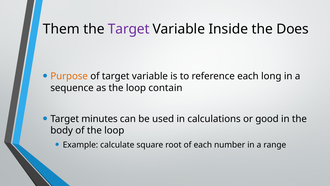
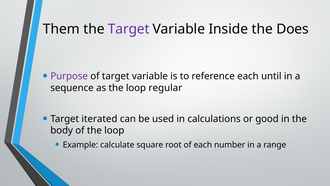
Purpose colour: orange -> purple (69, 76)
long: long -> until (271, 76)
contain: contain -> regular (165, 88)
minutes: minutes -> iterated (99, 119)
